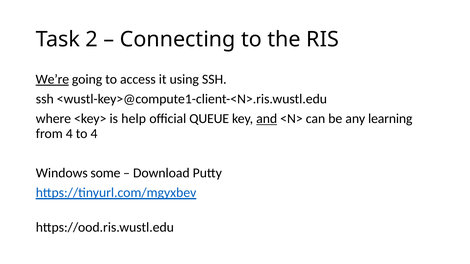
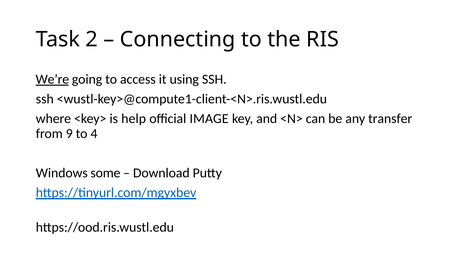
QUEUE: QUEUE -> IMAGE (209, 119)
and underline: present -> none (267, 119)
learning: learning -> transfer (390, 119)
from 4: 4 -> 9 (69, 134)
